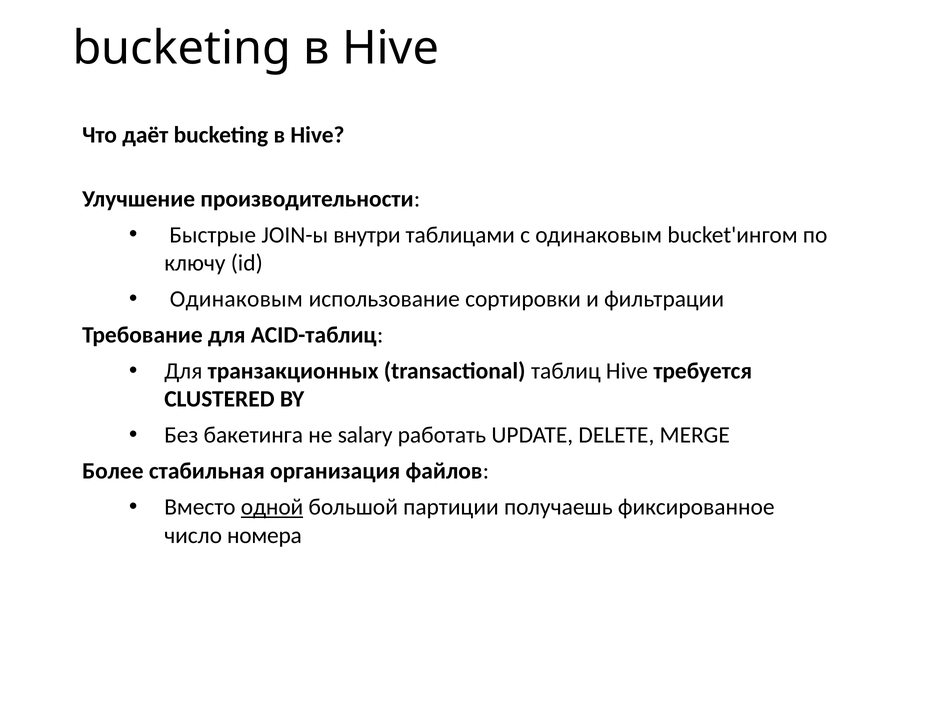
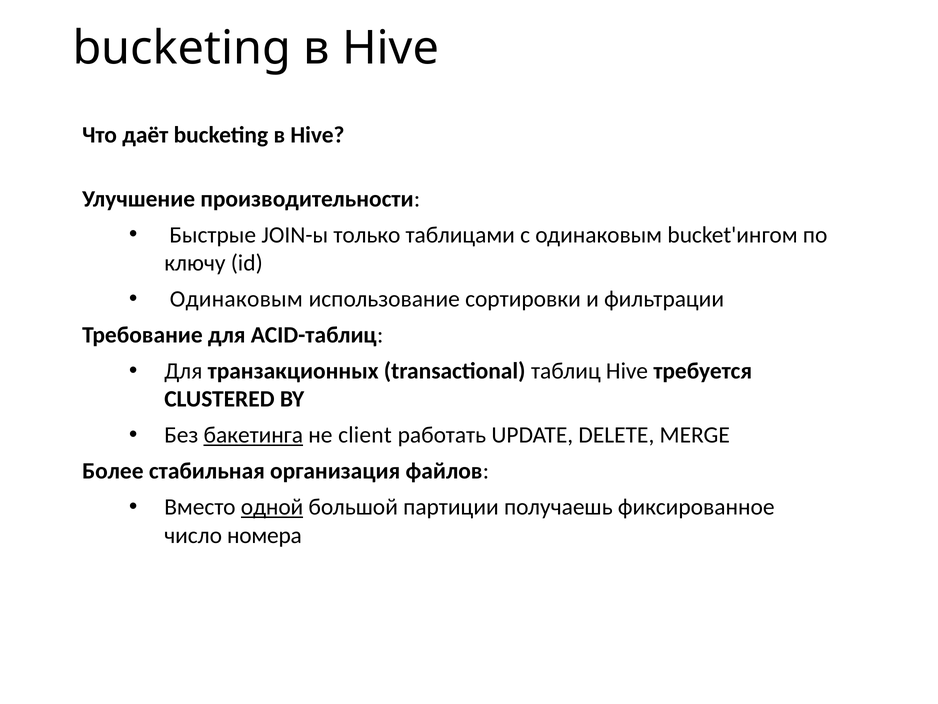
внутри: внутри -> только (367, 235)
бакетинга underline: none -> present (253, 435)
salary: salary -> client (365, 435)
